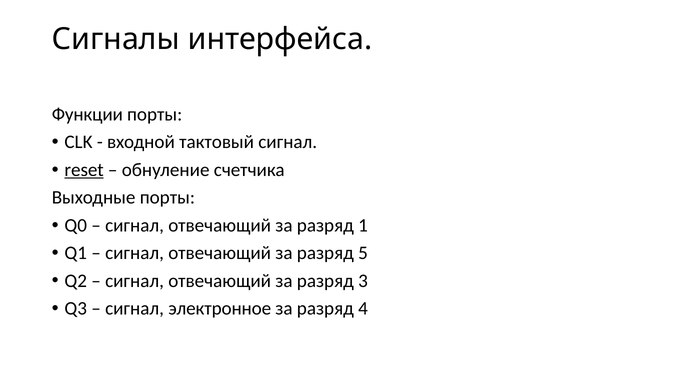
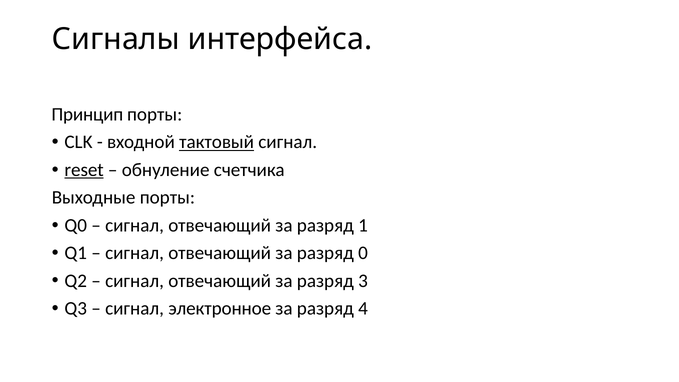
Функции: Функции -> Принцип (87, 114)
тактовый underline: none -> present (217, 142)
5: 5 -> 0 (363, 253)
